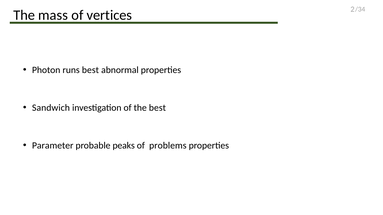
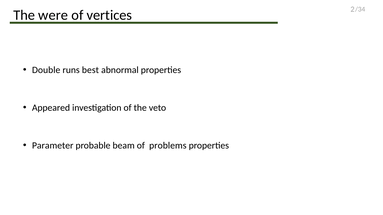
mass: mass -> were (53, 15)
Photon: Photon -> Double (46, 70)
Sandwich: Sandwich -> Appeared (51, 108)
the best: best -> veto (157, 108)
peaks: peaks -> beam (124, 146)
